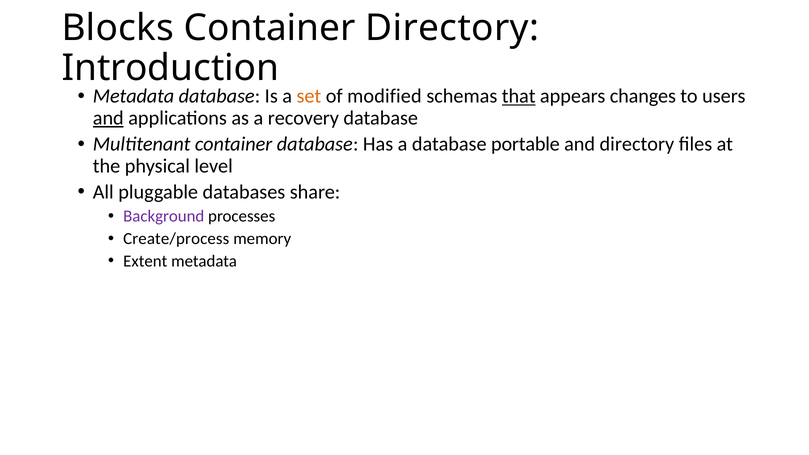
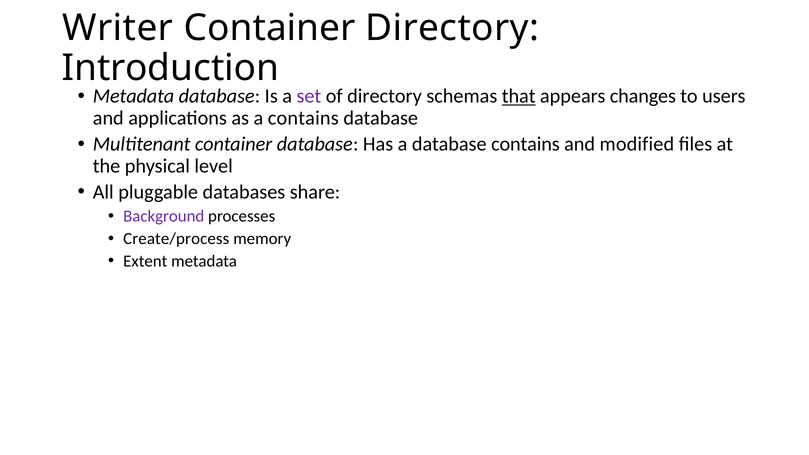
Blocks: Blocks -> Writer (118, 28)
set colour: orange -> purple (309, 96)
of modified: modified -> directory (384, 96)
and underline: present -> none (108, 118)
a recovery: recovery -> contains (303, 118)
database portable: portable -> contains (525, 144)
and directory: directory -> modified (637, 144)
